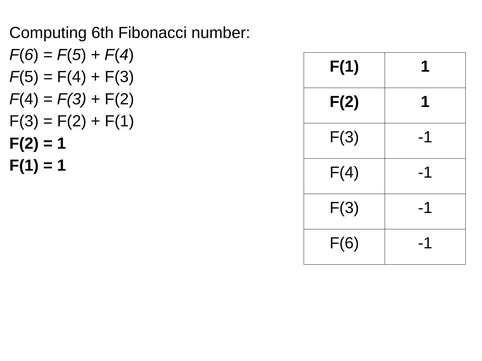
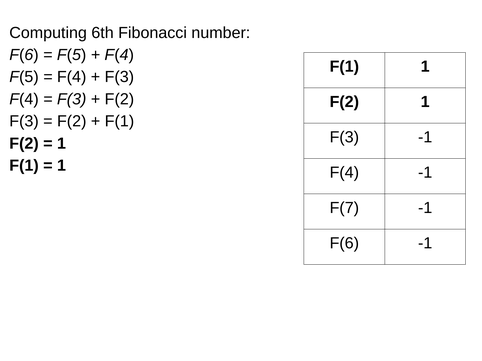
F(3: F(3 -> F(7 (344, 208)
